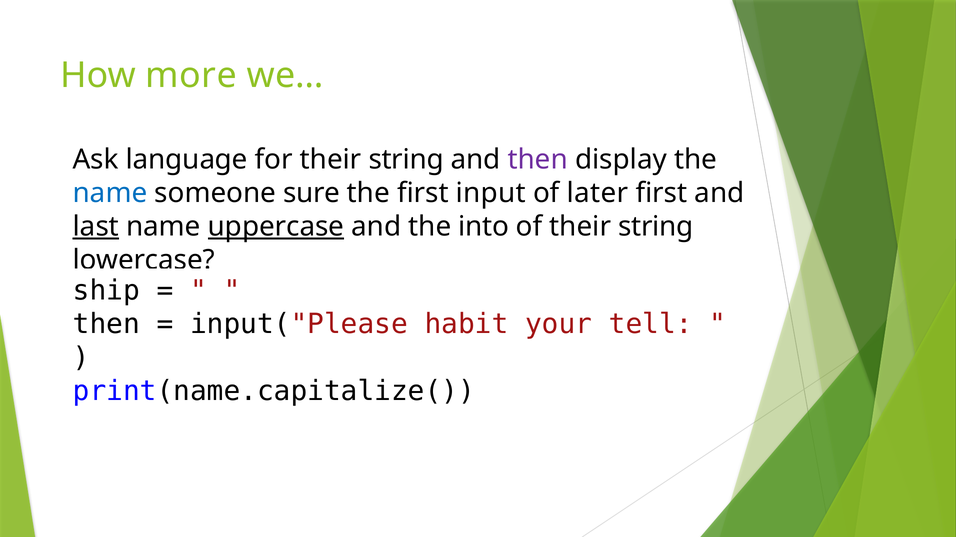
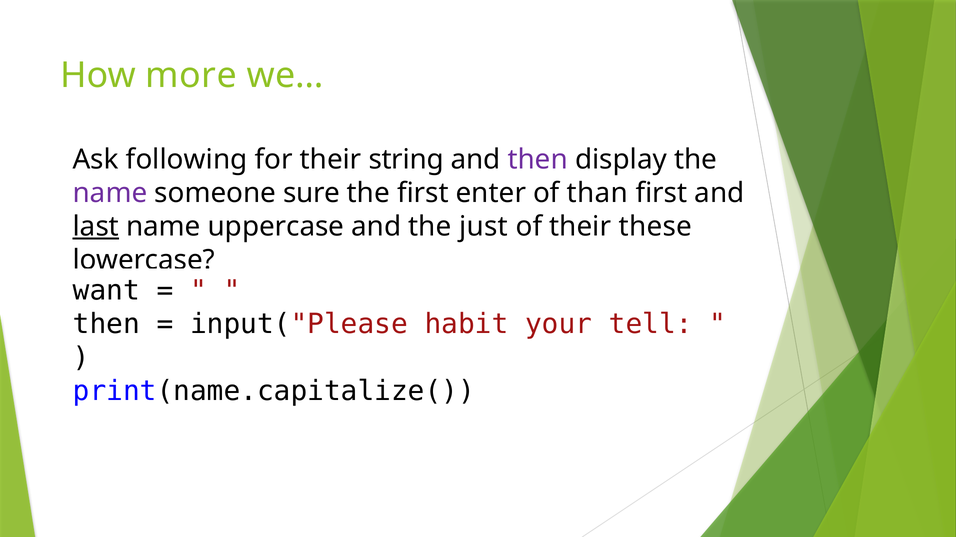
language: language -> following (187, 160)
name colour: blue -> purple (110, 193)
input: input -> enter (491, 193)
later: later -> than (598, 193)
uppercase underline: present -> none (276, 227)
into: into -> just (483, 227)
of their string: string -> these (655, 227)
ship: ship -> want (106, 291)
